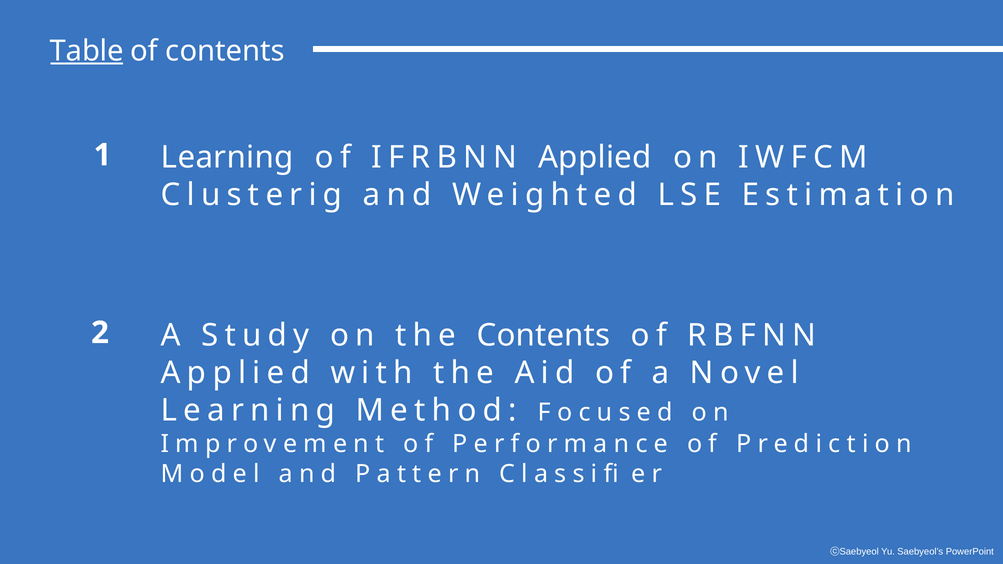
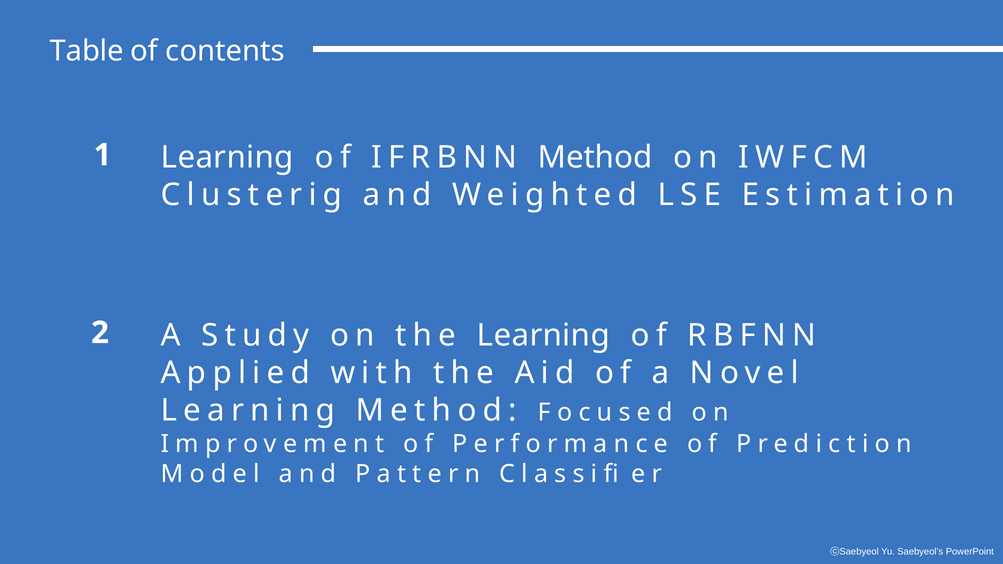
Table underline: present -> none (87, 51)
IFRBNN Applied: Applied -> Method (595, 157)
the Contents: Contents -> Learning (543, 335)
